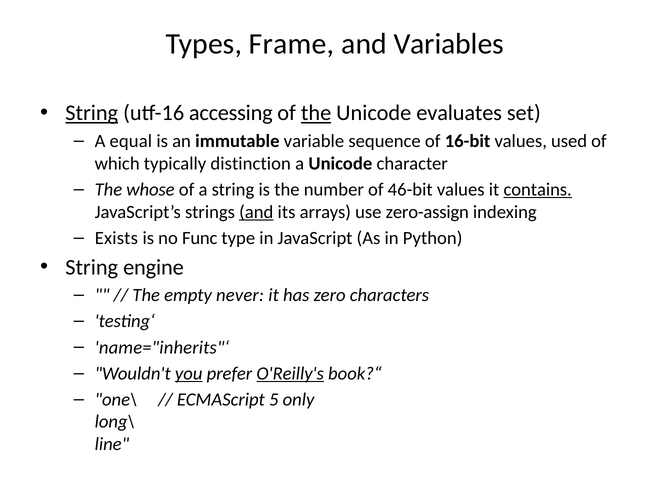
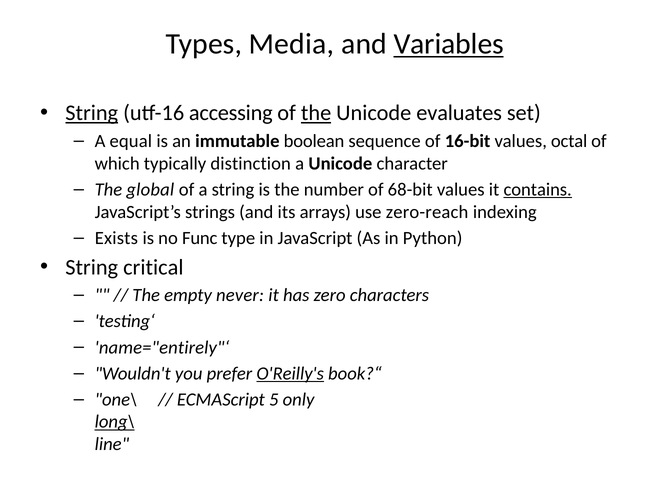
Frame: Frame -> Media (292, 44)
Variables underline: none -> present (449, 44)
variable: variable -> boolean (314, 141)
used: used -> octal (569, 141)
whose: whose -> global (150, 190)
46-bit: 46-bit -> 68-bit (410, 190)
and underline: present -> none (256, 212)
zero-assign: zero-assign -> zero-reach (427, 212)
engine: engine -> critical (153, 267)
name="inherits"‘: name="inherits"‘ -> name="entirely"‘ (162, 348)
you underline: present -> none (189, 374)
long\ underline: none -> present (115, 422)
